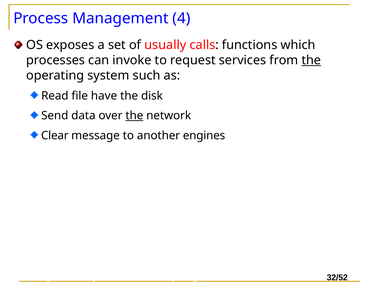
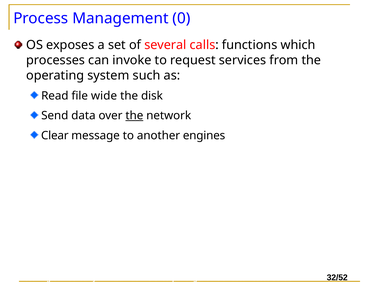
4: 4 -> 0 (181, 18)
usually: usually -> several (165, 45)
the underline: present -> none (311, 60)
have: have -> wide (104, 96)
